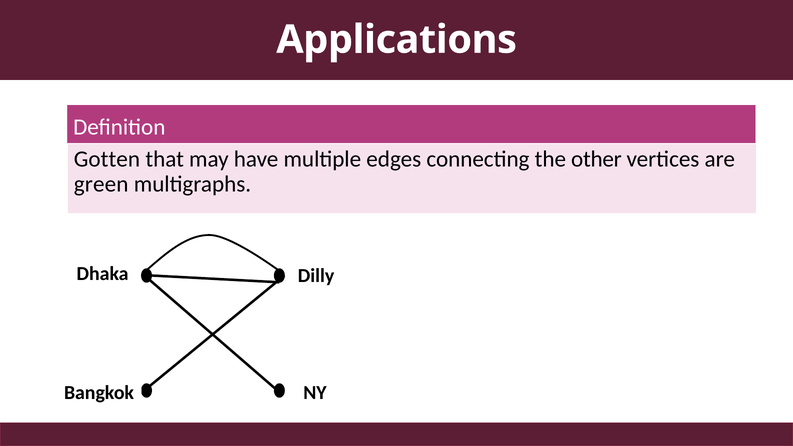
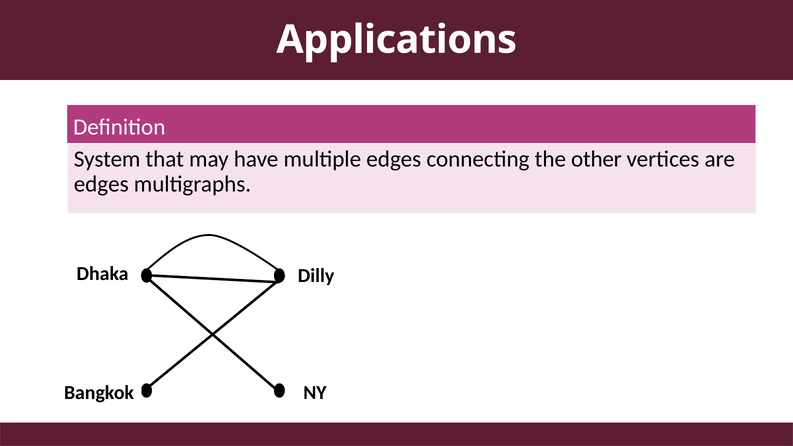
Gotten: Gotten -> System (107, 159)
green: green -> edges (101, 184)
